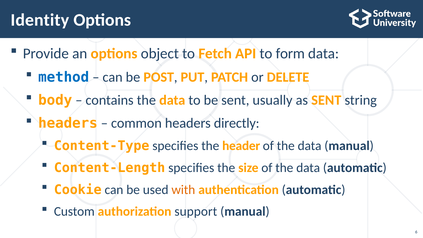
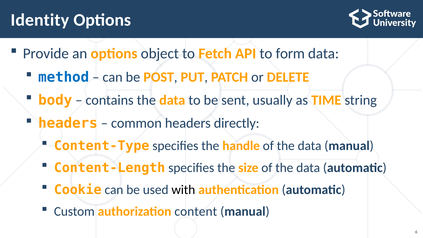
as SENT: SENT -> TIME (326, 100)
header: header -> handle (241, 146)
with colour: orange -> black (183, 190)
support: support -> content (196, 212)
